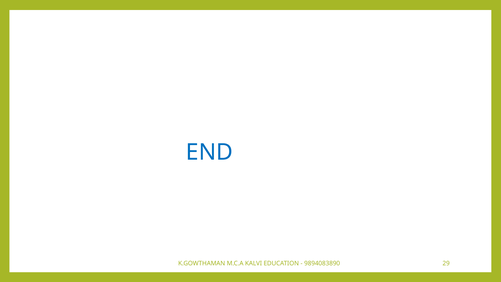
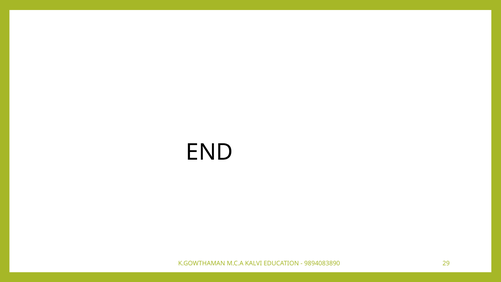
END colour: blue -> black (209, 152)
